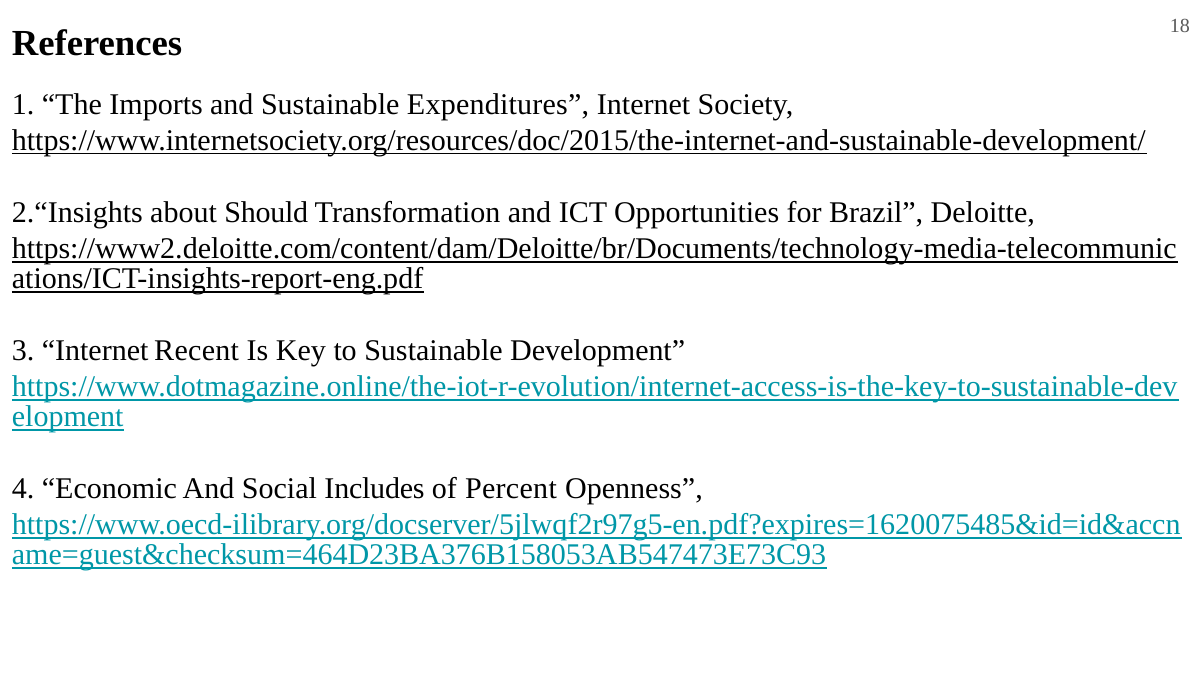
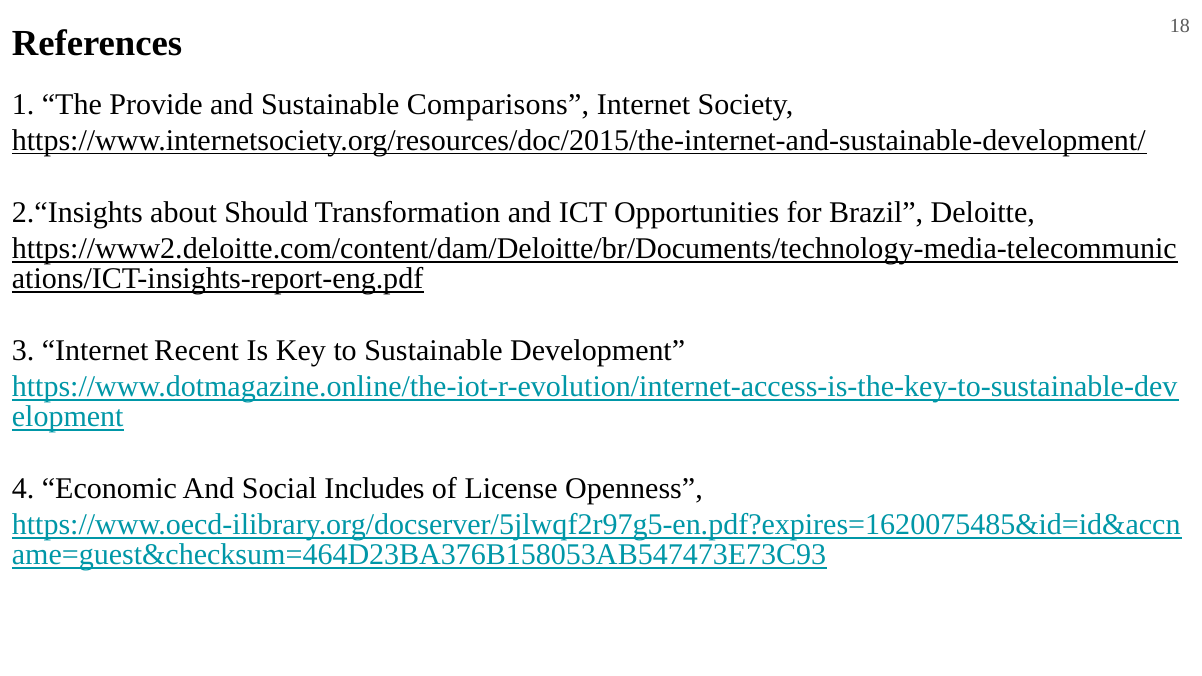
Imports: Imports -> Provide (156, 104)
Expenditures: Expenditures -> Comparisons (498, 104)
Percent: Percent -> License (511, 489)
